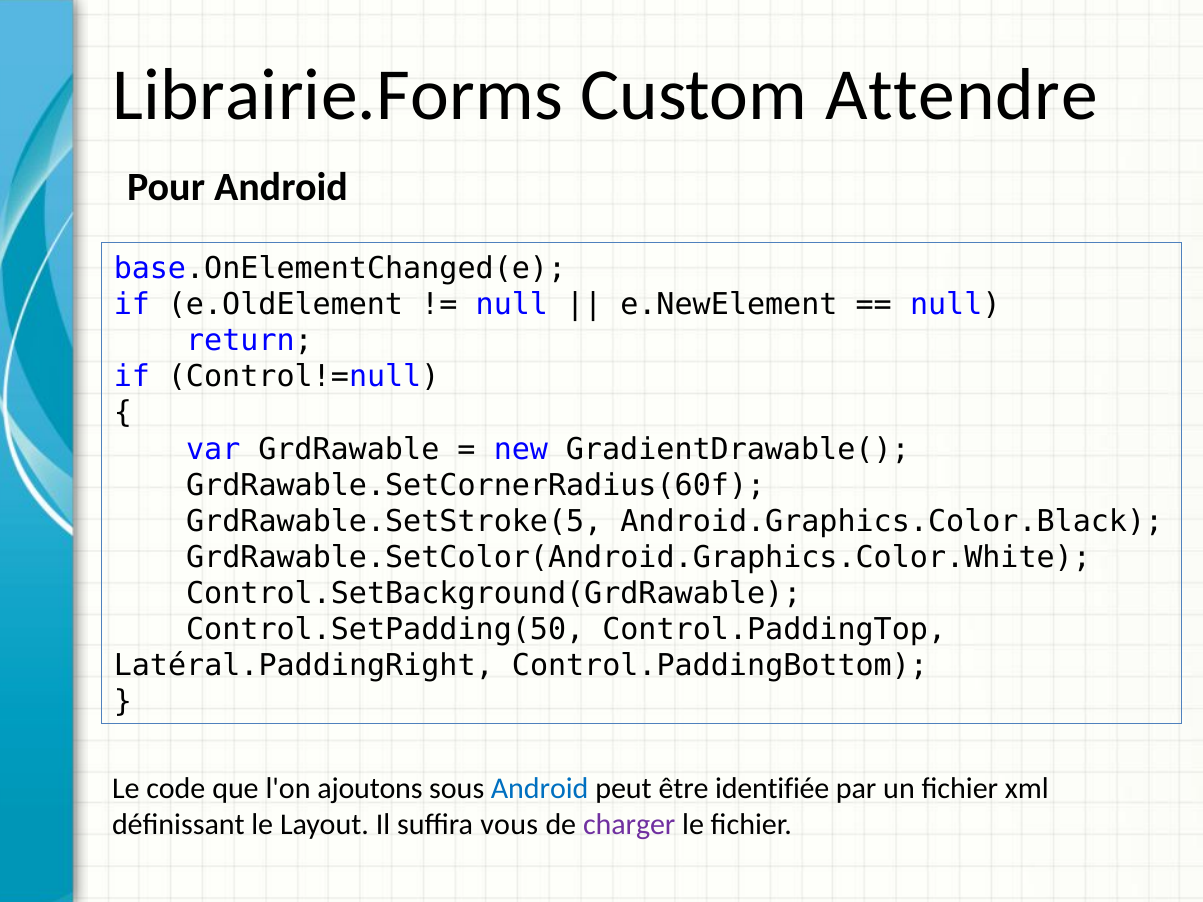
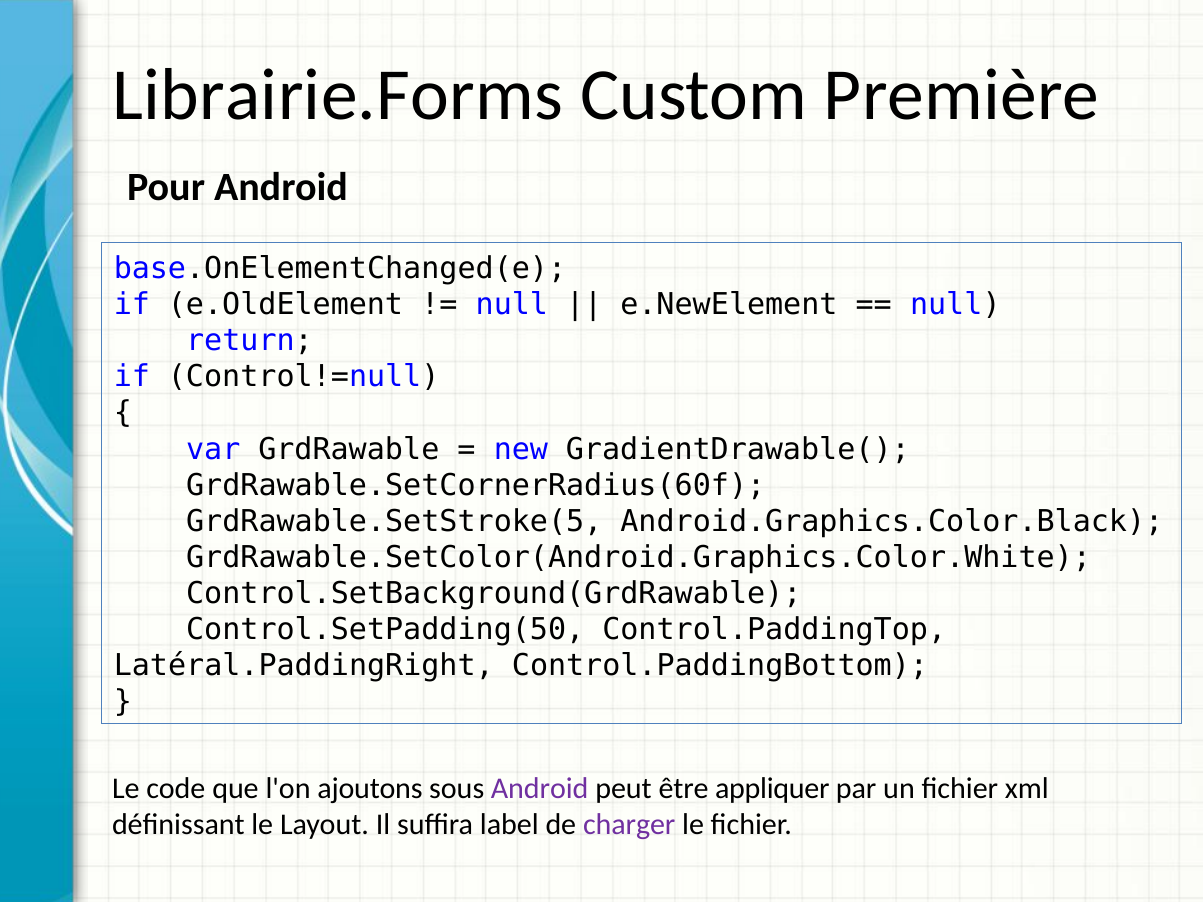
Attendre: Attendre -> Première (962, 96)
Android colour: blue -> purple (540, 789)
identifiée: identifiée -> appliquer (772, 789)
vous: vous -> label (509, 825)
